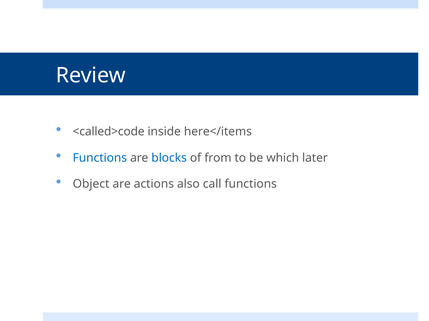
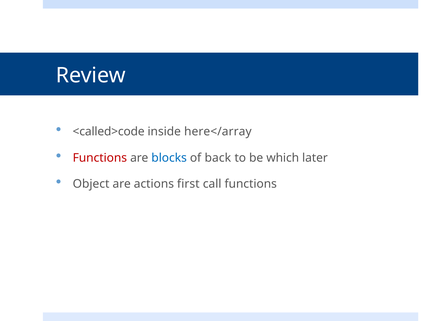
here</items: here</items -> here</array (218, 132)
Functions colour: blue -> red (100, 158)
from: from -> back (218, 158)
also: also -> first (188, 184)
